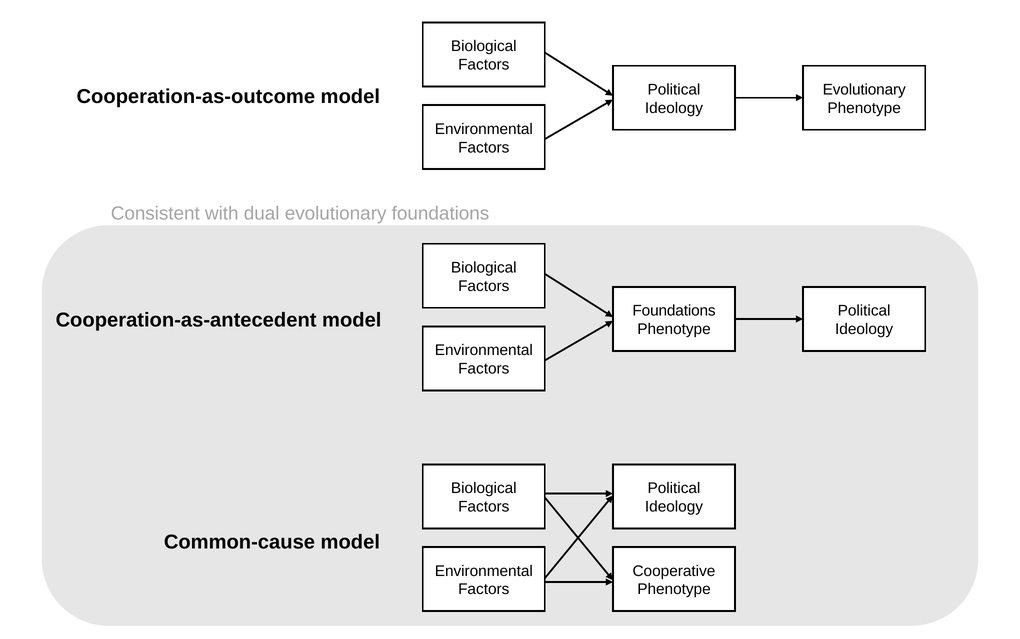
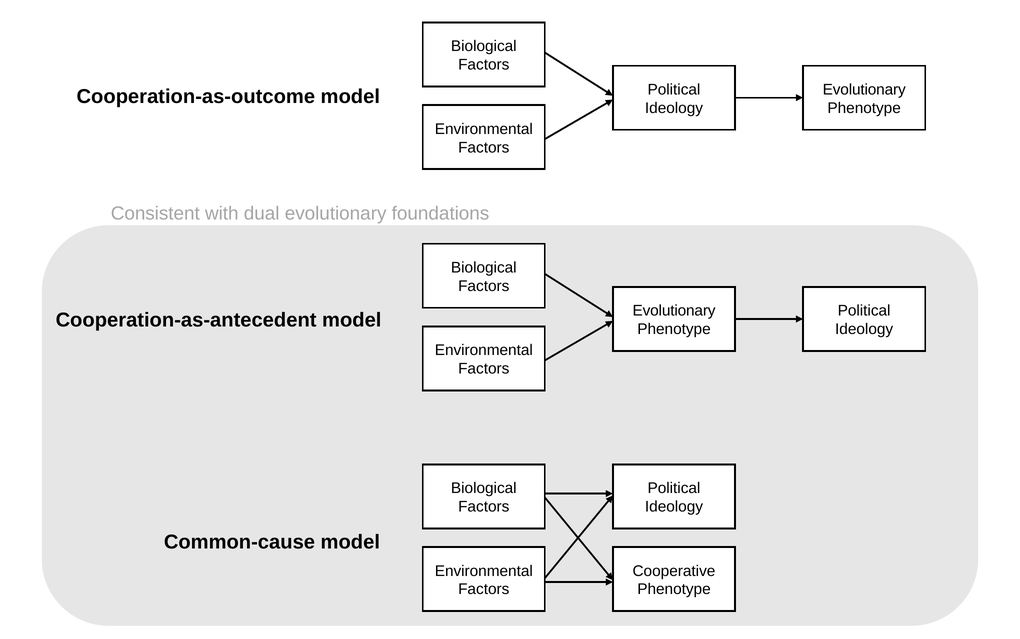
Foundations: Foundations -> Evolutionary (674, 311)
